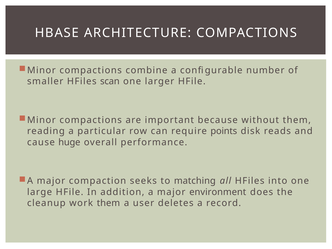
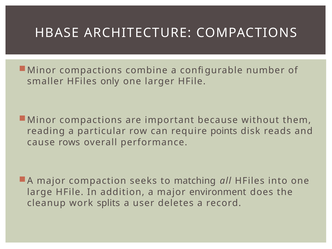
scan: scan -> only (110, 81)
huge: huge -> rows (69, 142)
work them: them -> splits (108, 203)
